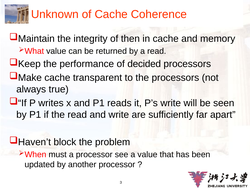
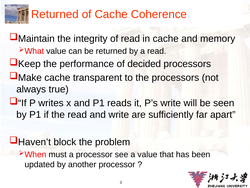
Unknown: Unknown -> Returned (55, 14)
of then: then -> read (130, 39)
